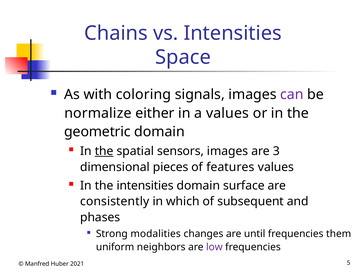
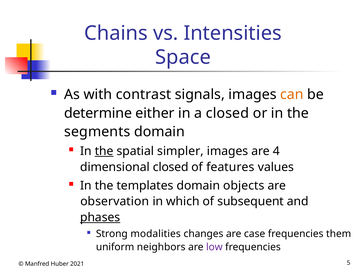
coloring: coloring -> contrast (143, 95)
can colour: purple -> orange (292, 95)
normalize: normalize -> determine (98, 113)
a values: values -> closed (227, 113)
geometric: geometric -> segments (97, 132)
sensors: sensors -> simpler (180, 151)
3: 3 -> 4 (276, 151)
dimensional pieces: pieces -> closed (171, 167)
the intensities: intensities -> templates (145, 186)
surface: surface -> objects (244, 186)
consistently: consistently -> observation (115, 202)
phases underline: none -> present (100, 218)
until: until -> case (255, 234)
